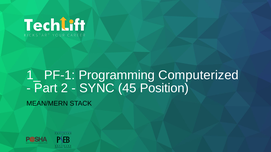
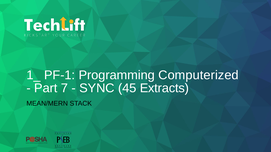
2: 2 -> 7 (64, 88)
Position: Position -> Extracts (164, 88)
